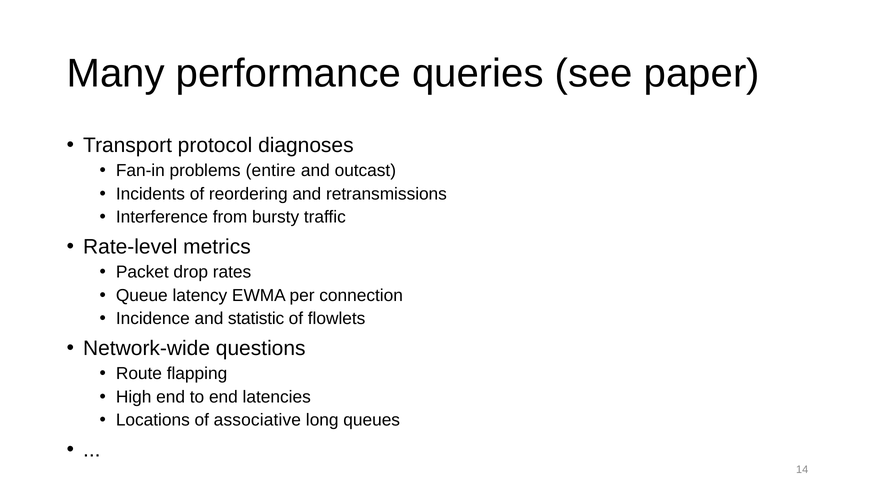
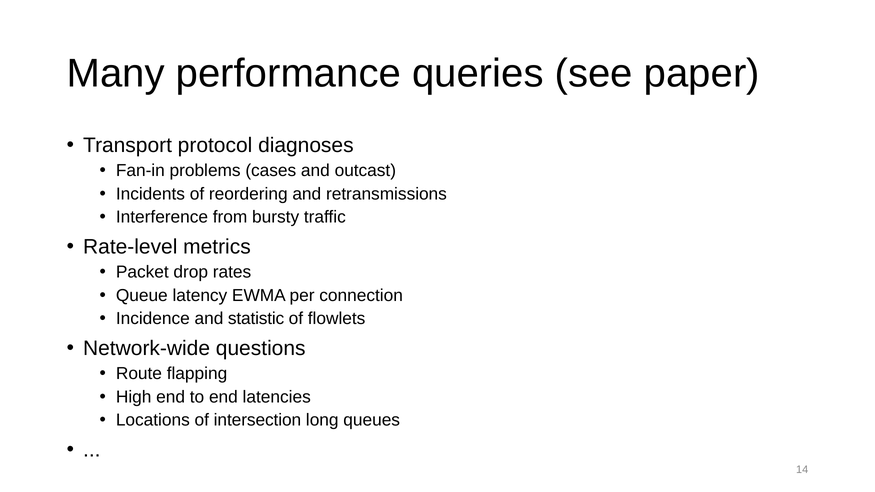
entire: entire -> cases (271, 171)
associative: associative -> intersection (257, 420)
